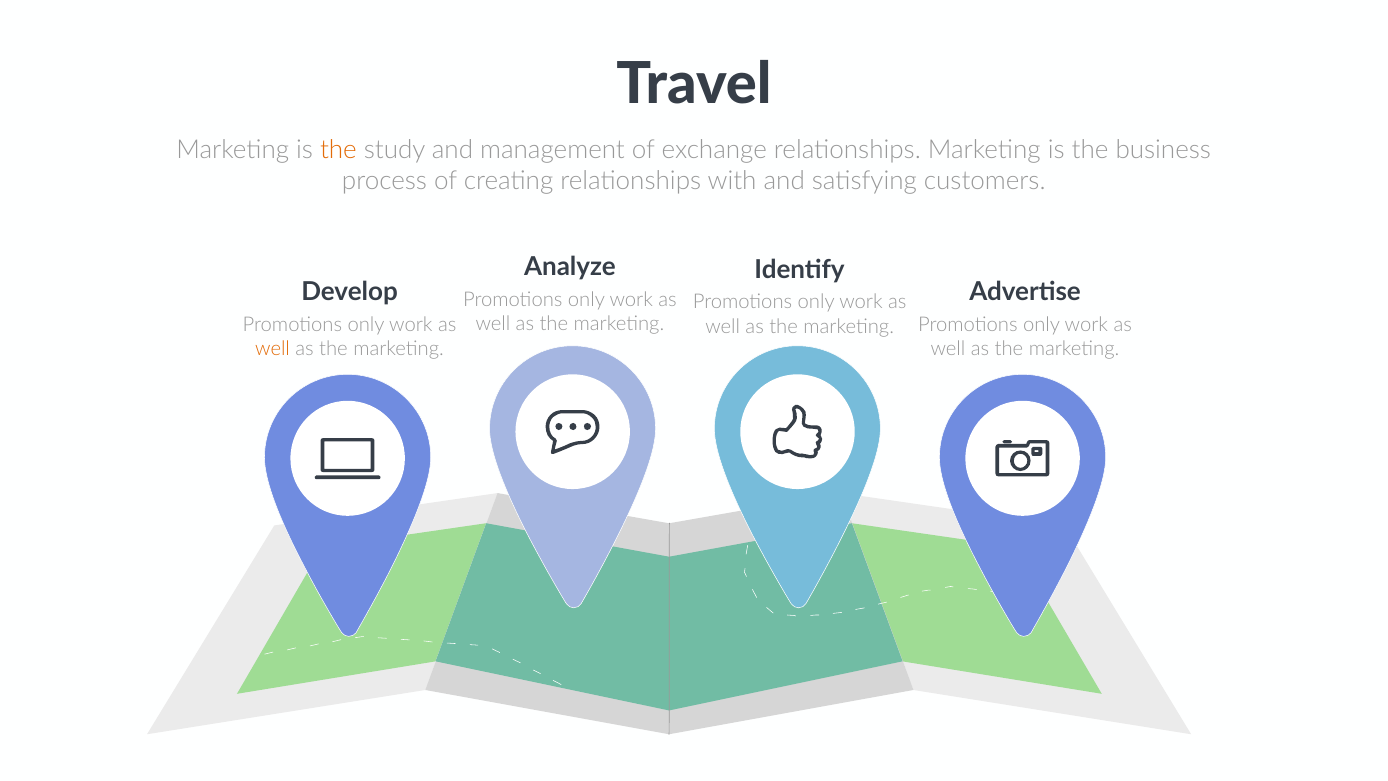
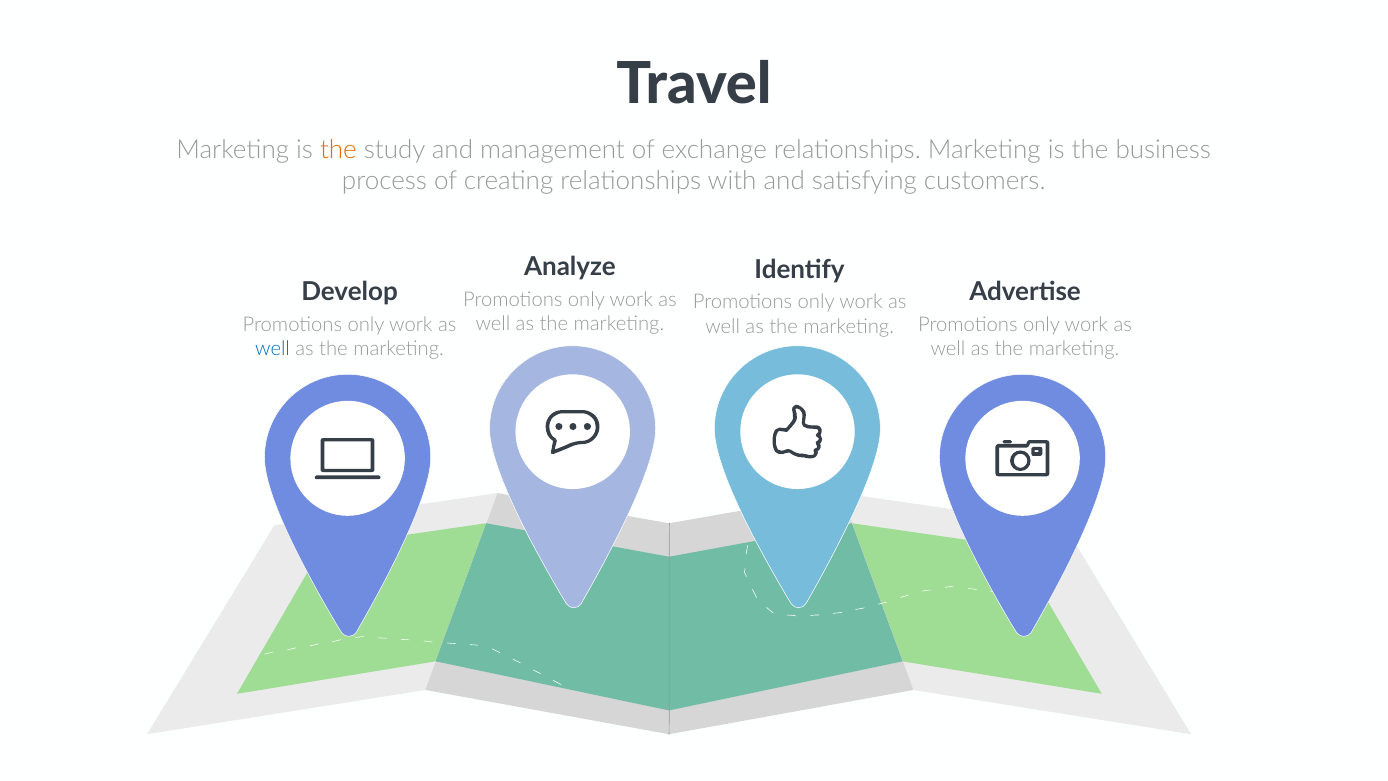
well colour: orange -> blue (273, 349)
